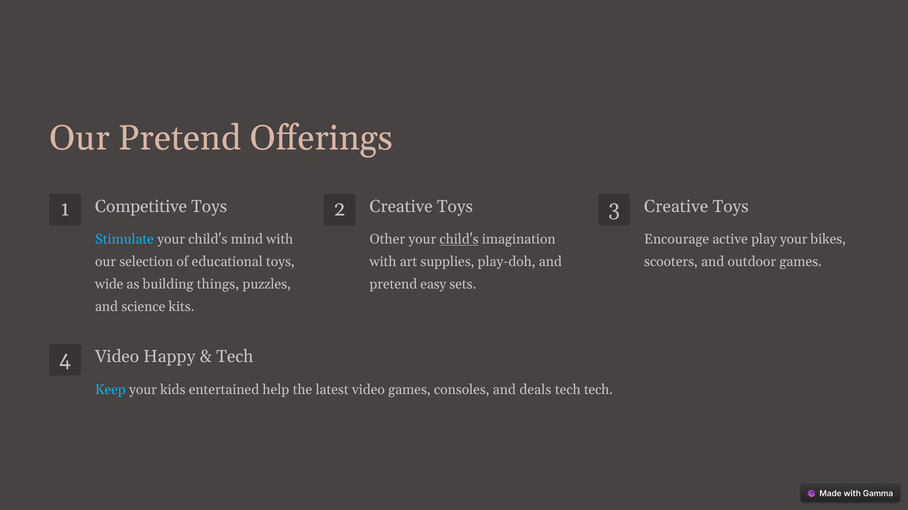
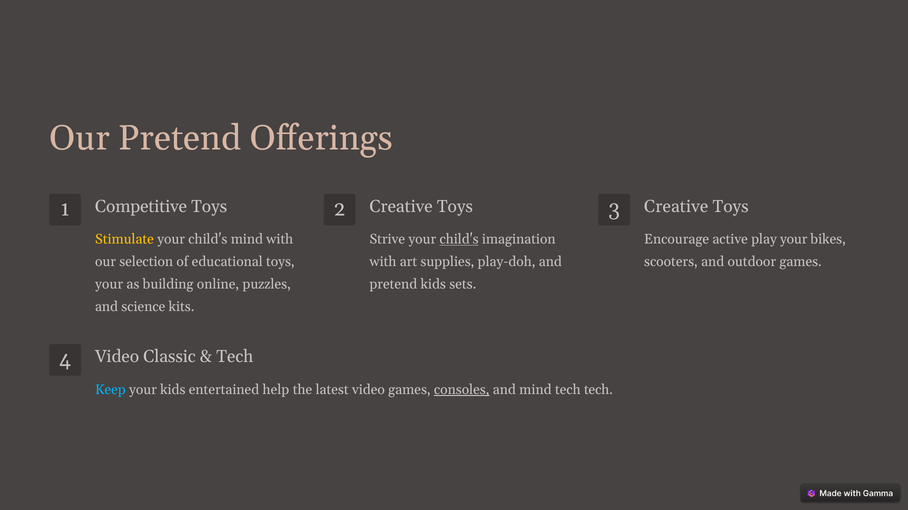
Stimulate colour: light blue -> yellow (124, 240)
Other: Other -> Strive (387, 240)
wide: wide -> your (109, 285)
things: things -> online (218, 285)
pretend easy: easy -> kids (433, 285)
Happy: Happy -> Classic (170, 357)
consoles underline: none -> present (462, 390)
and deals: deals -> mind (535, 390)
